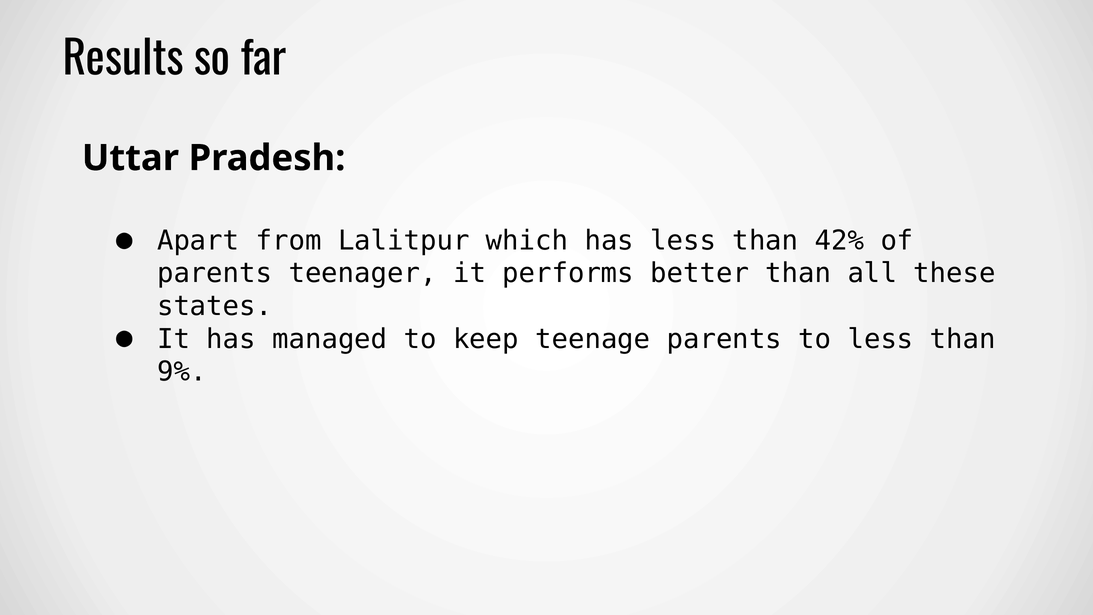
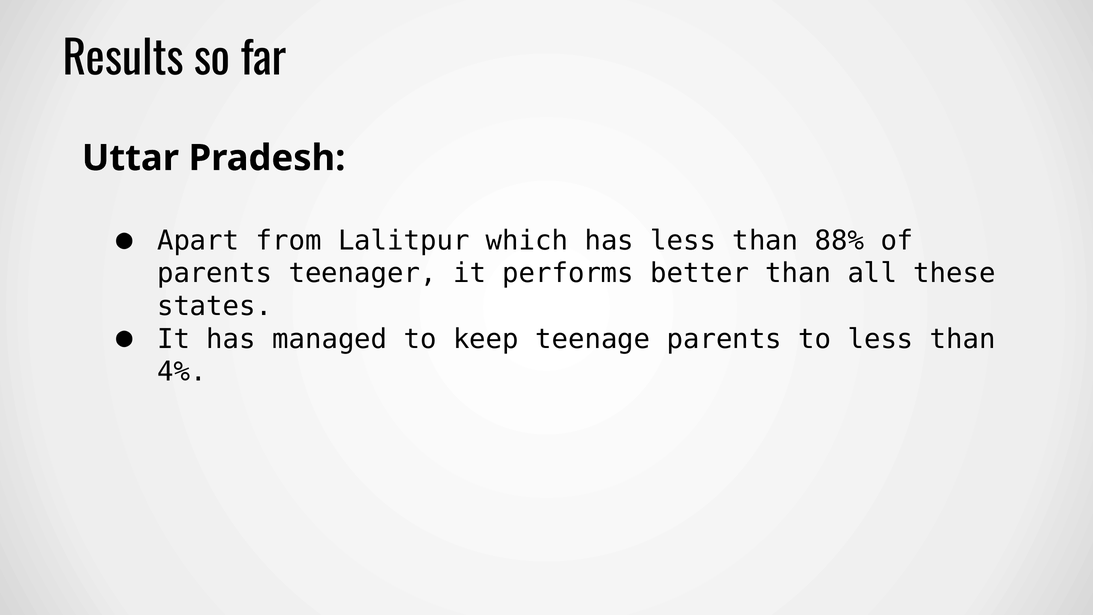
42%: 42% -> 88% (839, 241)
9%: 9% -> 4% (182, 372)
